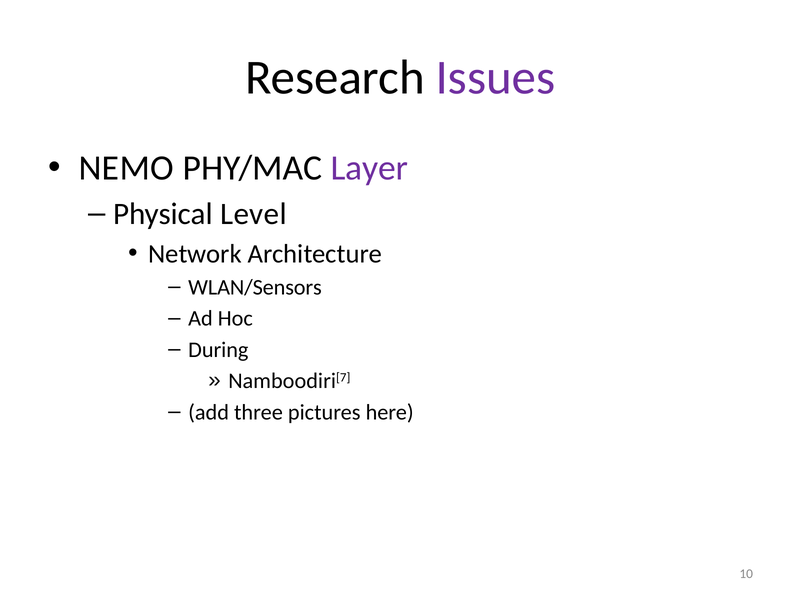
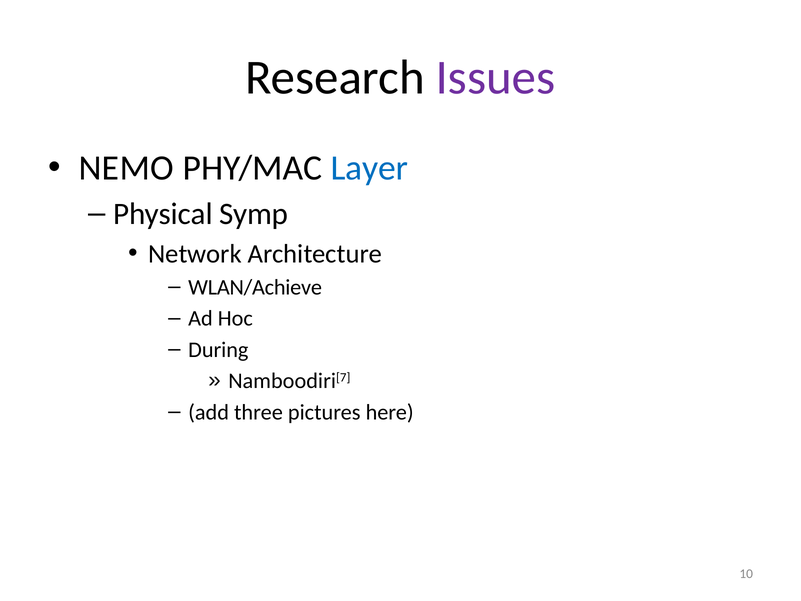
Layer colour: purple -> blue (369, 168)
Level: Level -> Symp (254, 214)
WLAN/Sensors: WLAN/Sensors -> WLAN/Achieve (255, 287)
